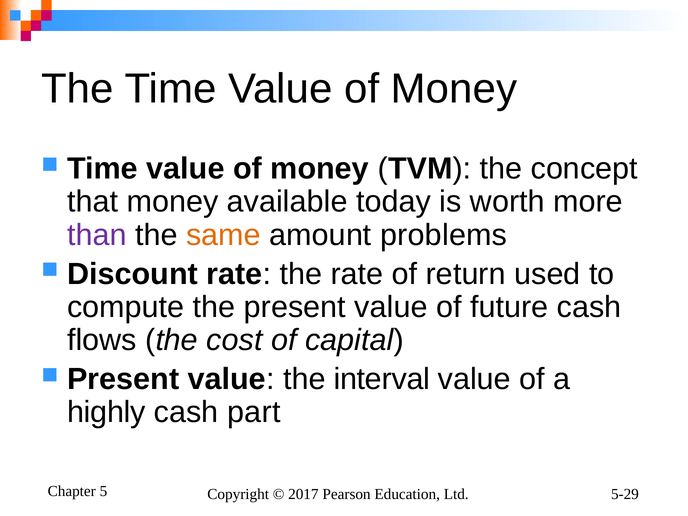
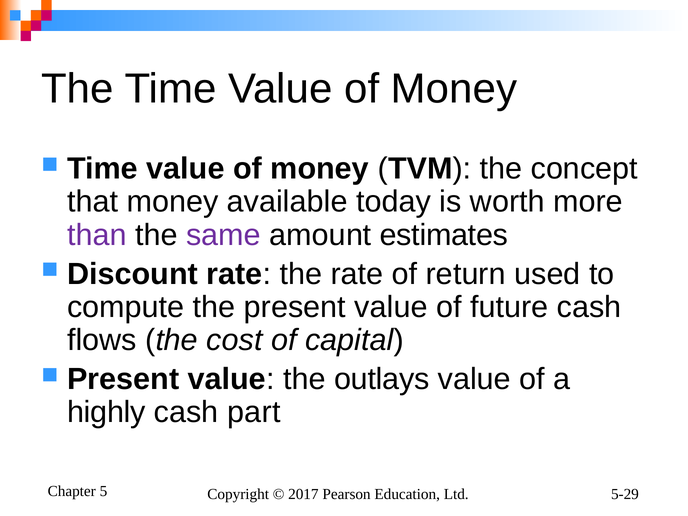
same colour: orange -> purple (224, 235)
problems: problems -> estimates (444, 235)
interval: interval -> outlays (382, 379)
